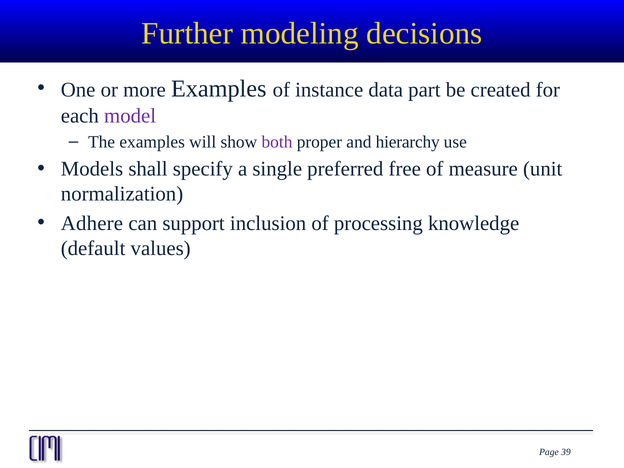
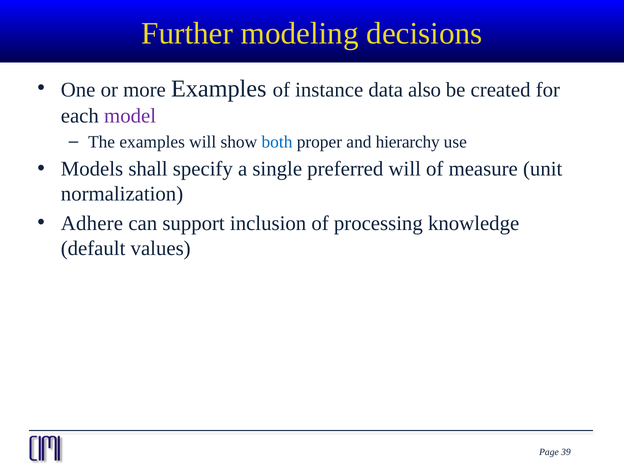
part: part -> also (424, 90)
both colour: purple -> blue (277, 142)
preferred free: free -> will (405, 169)
